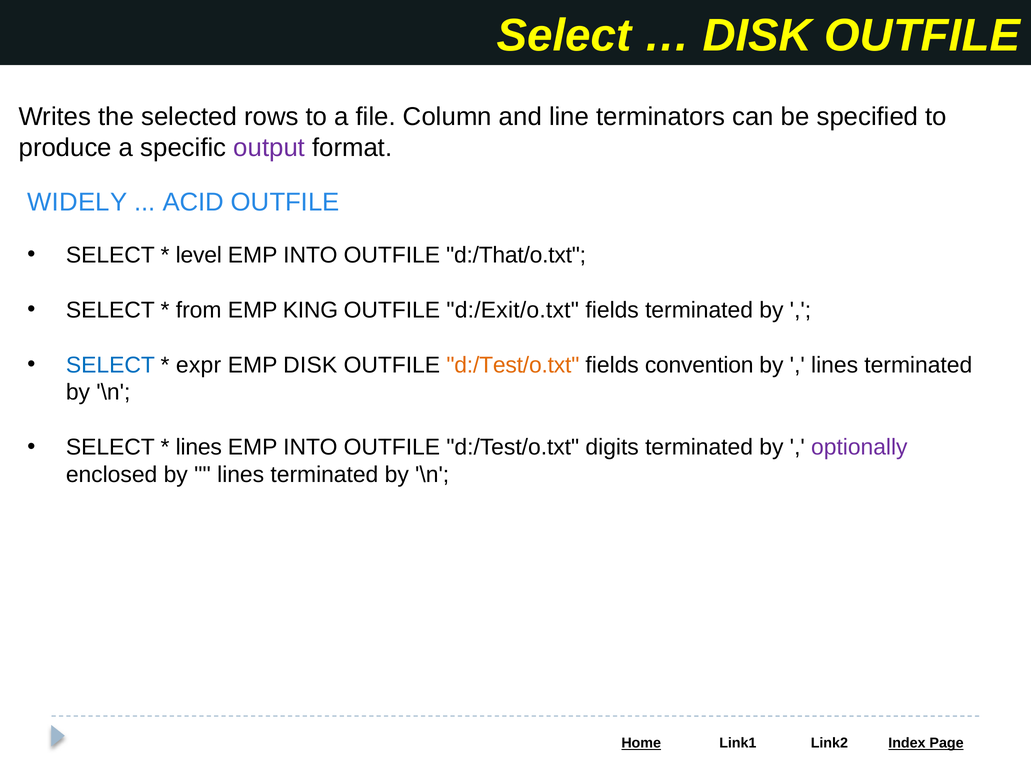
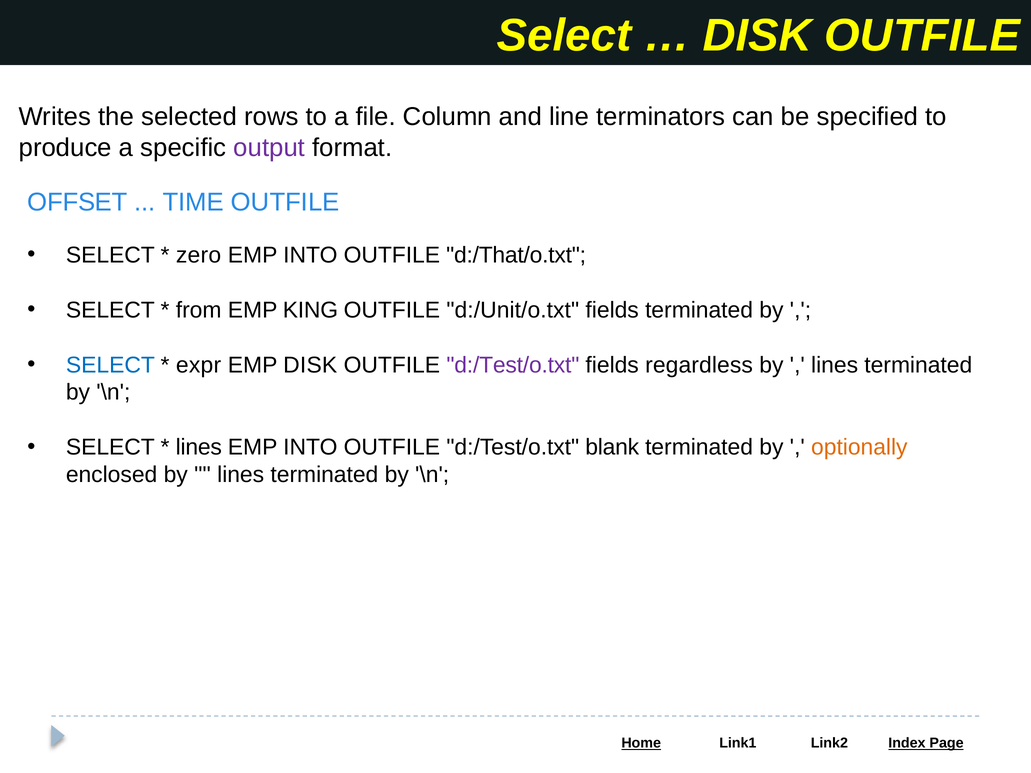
WIDELY: WIDELY -> OFFSET (77, 203)
ACID: ACID -> TIME (193, 203)
level: level -> zero (199, 255)
d:/Exit/o.txt: d:/Exit/o.txt -> d:/Unit/o.txt (513, 310)
d:/Test/o.txt colour: orange -> purple (513, 365)
convention: convention -> regardless (699, 365)
digits: digits -> blank (612, 448)
optionally colour: purple -> orange (859, 448)
